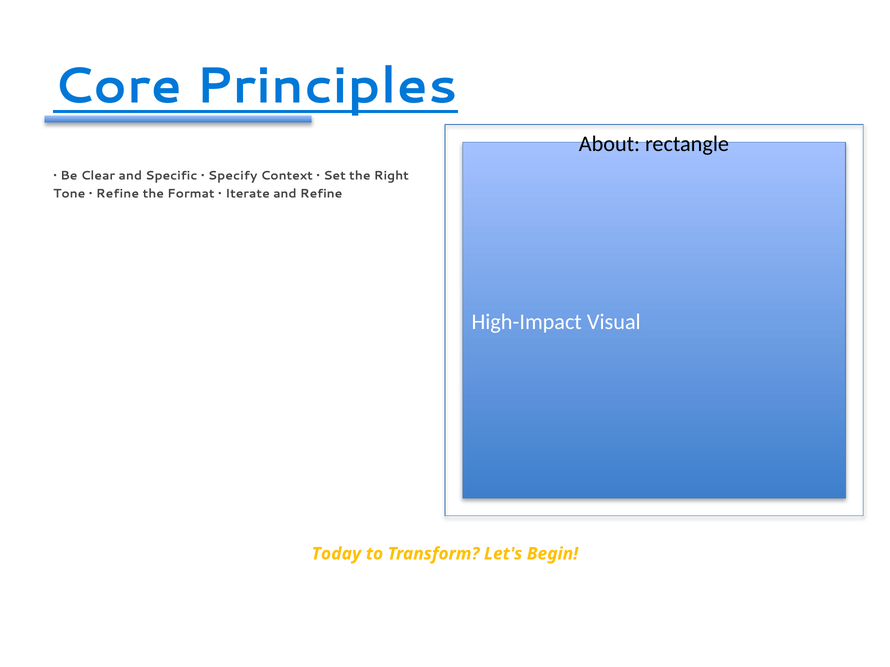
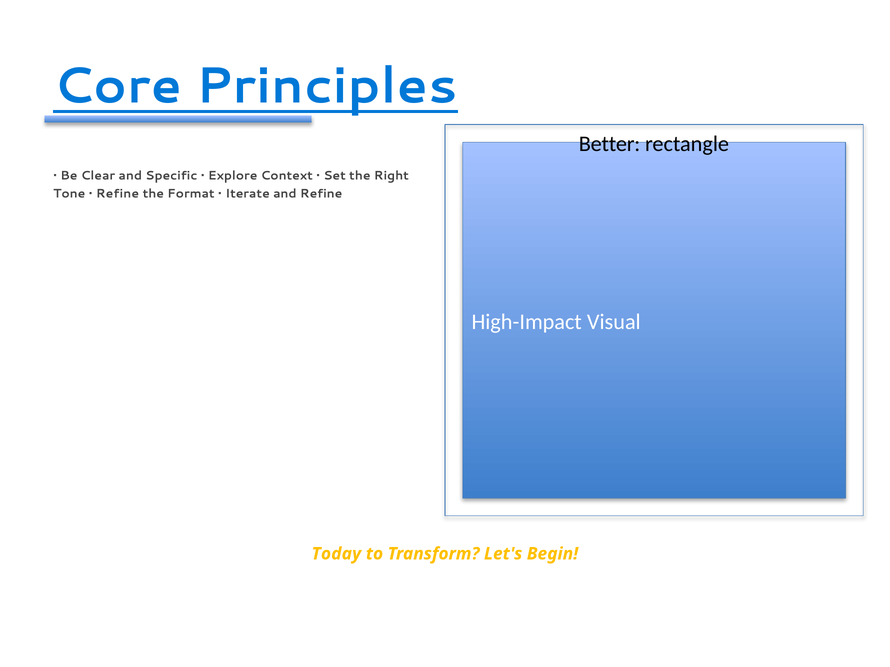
About: About -> Better (610, 144)
Specify: Specify -> Explore (233, 176)
